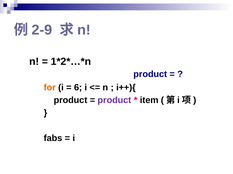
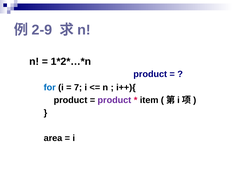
for colour: orange -> blue (50, 88)
6: 6 -> 7 (78, 88)
fabs: fabs -> area (53, 139)
